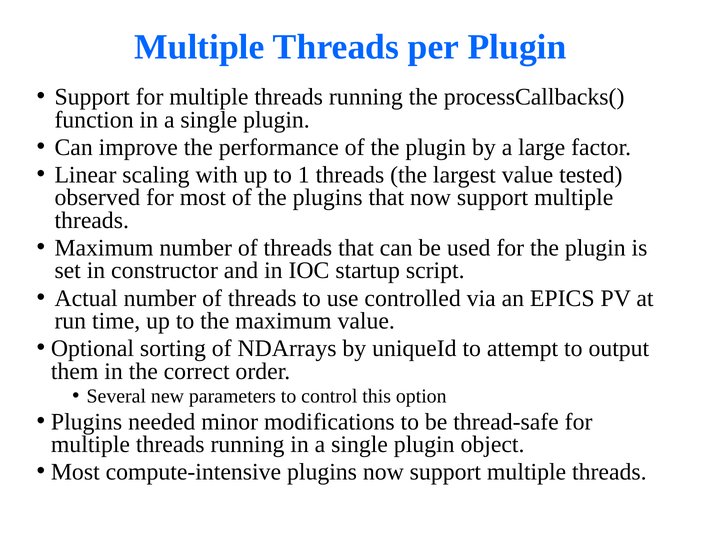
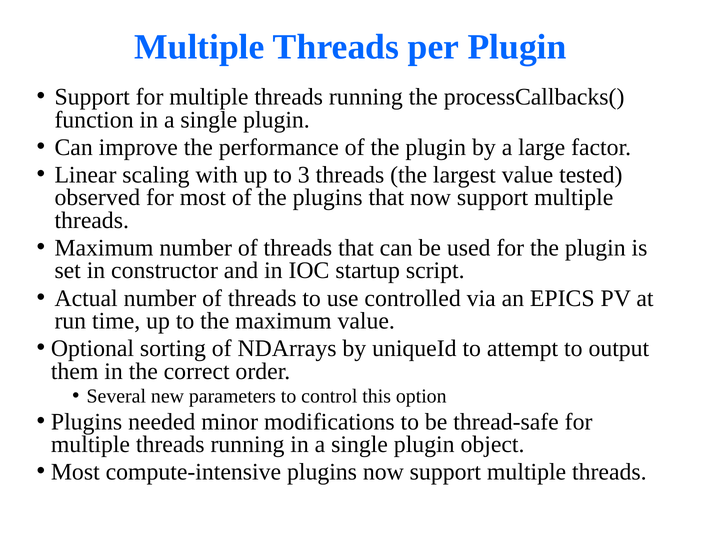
1: 1 -> 3 (304, 175)
